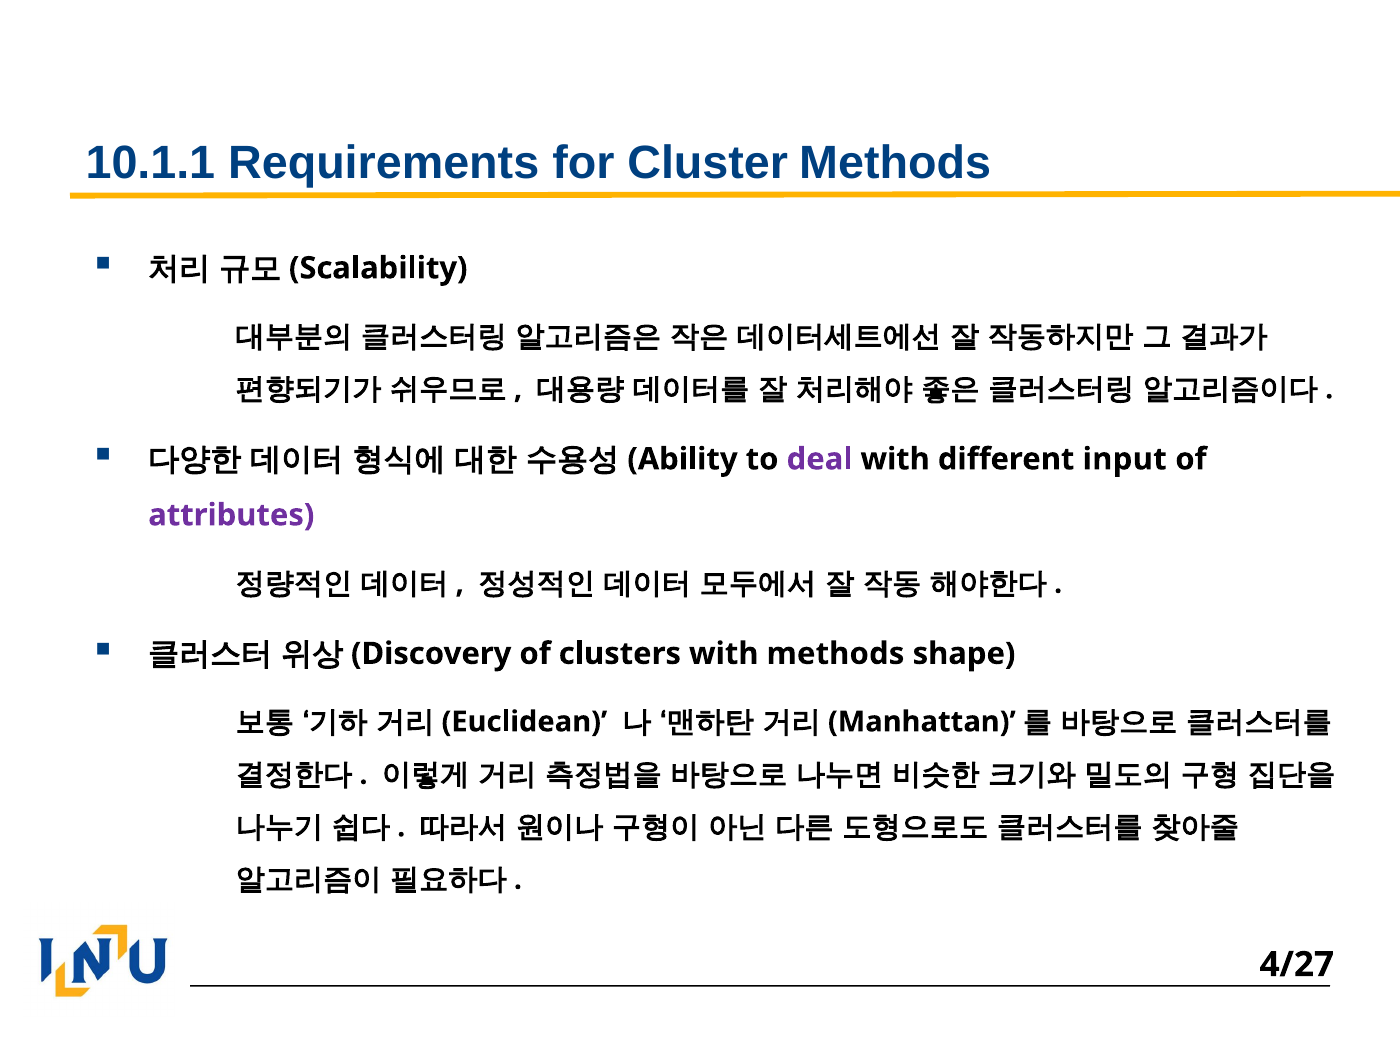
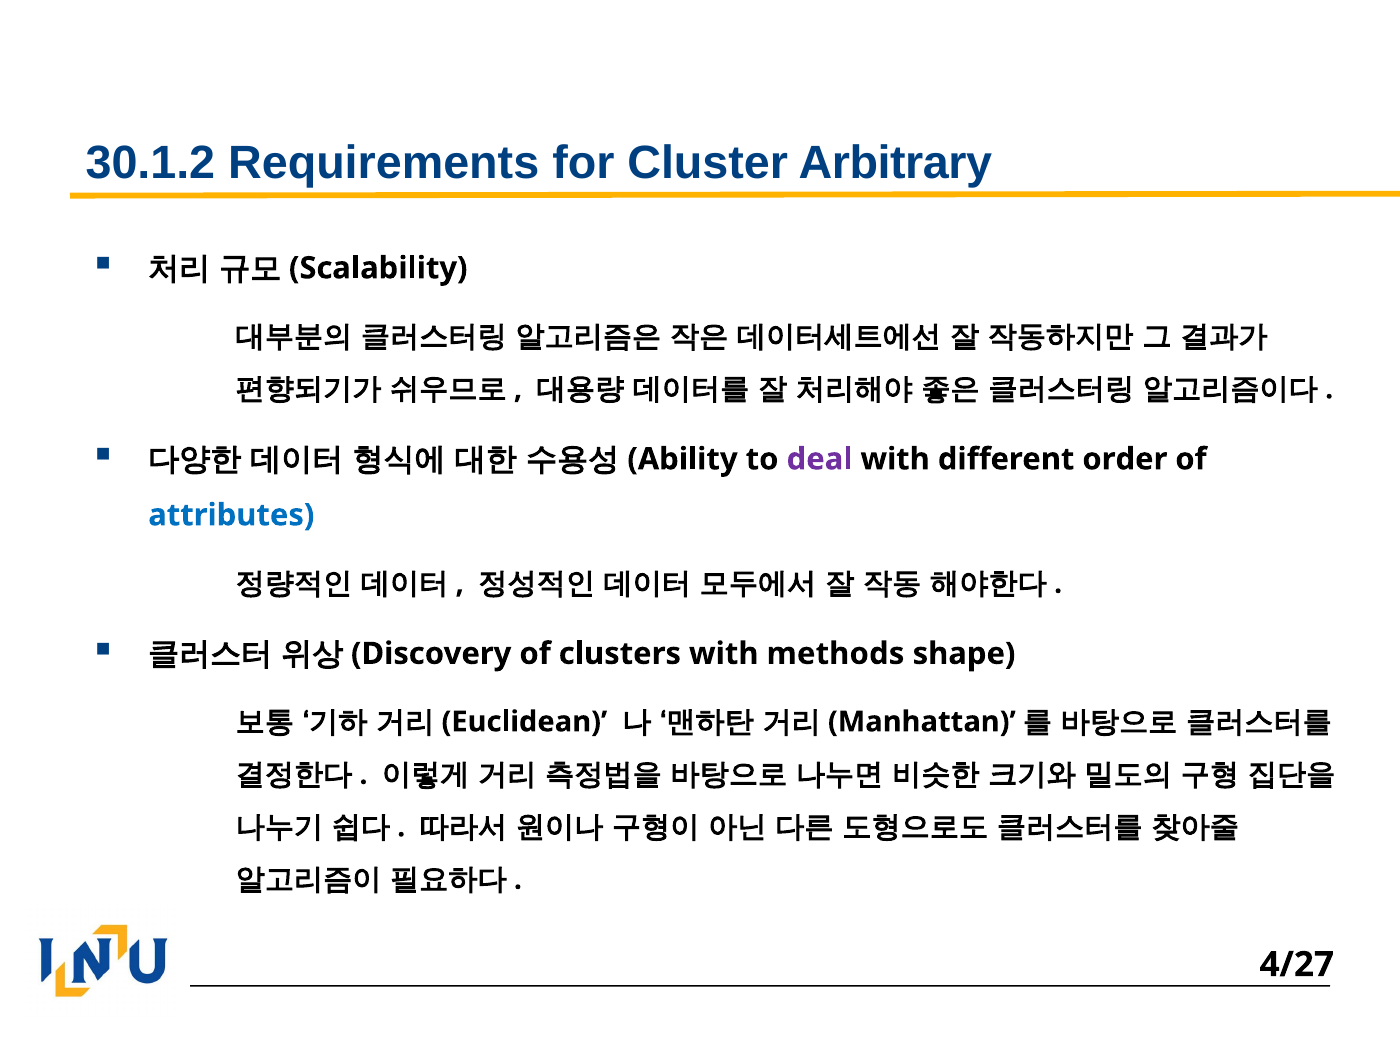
10.1.1: 10.1.1 -> 30.1.2 (150, 164)
Cluster Methods: Methods -> Arbitrary (895, 164)
input: input -> order (1125, 459)
attributes colour: purple -> blue (231, 515)
